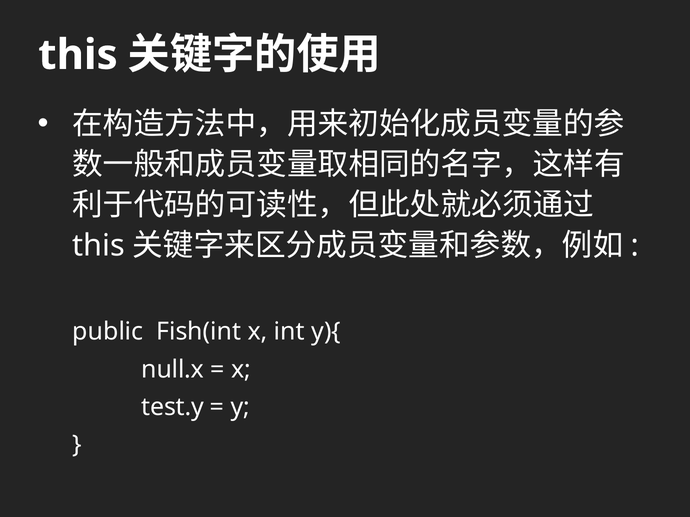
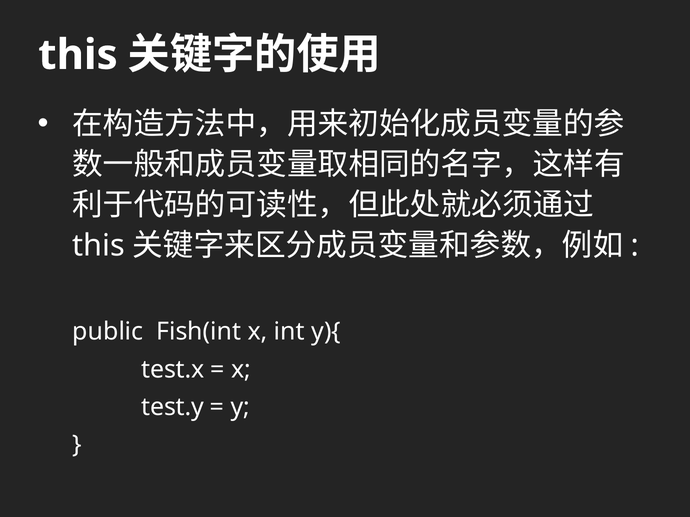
null.x: null.x -> test.x (173, 370)
